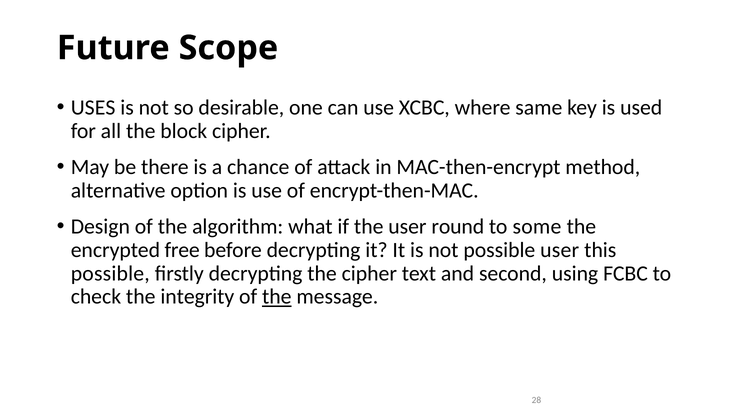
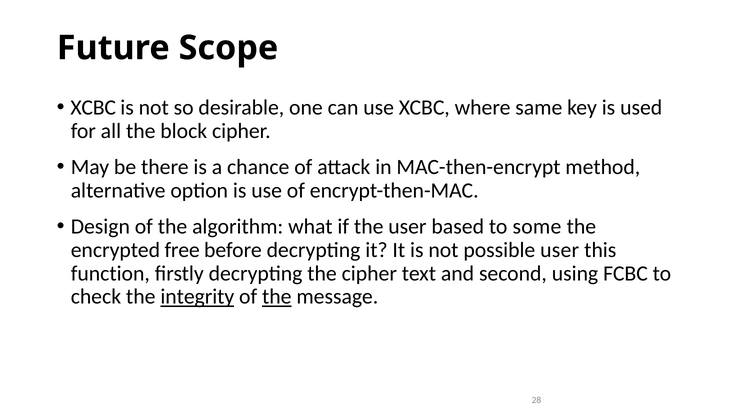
USES: USES -> XCBC (93, 108)
round: round -> based (458, 226)
possible: possible -> function (110, 273)
integrity underline: none -> present (197, 297)
